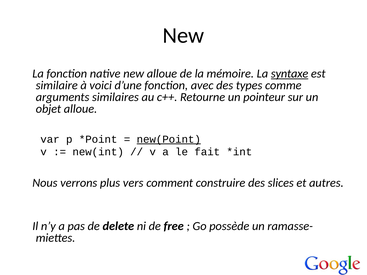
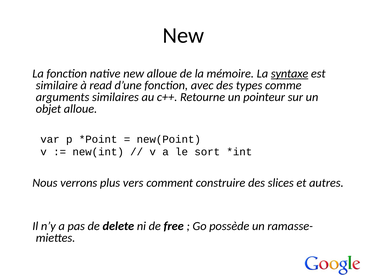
voici: voici -> read (101, 86)
new(Point underline: present -> none (169, 139)
fait: fait -> sort (207, 152)
